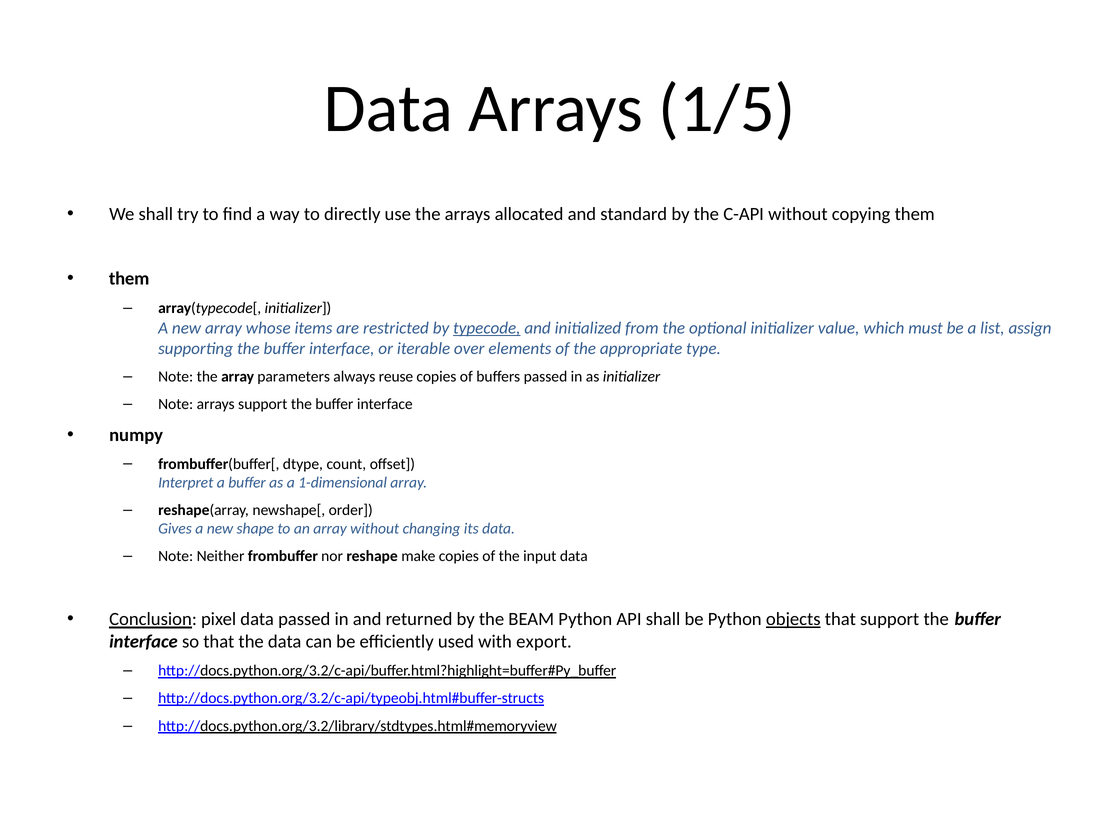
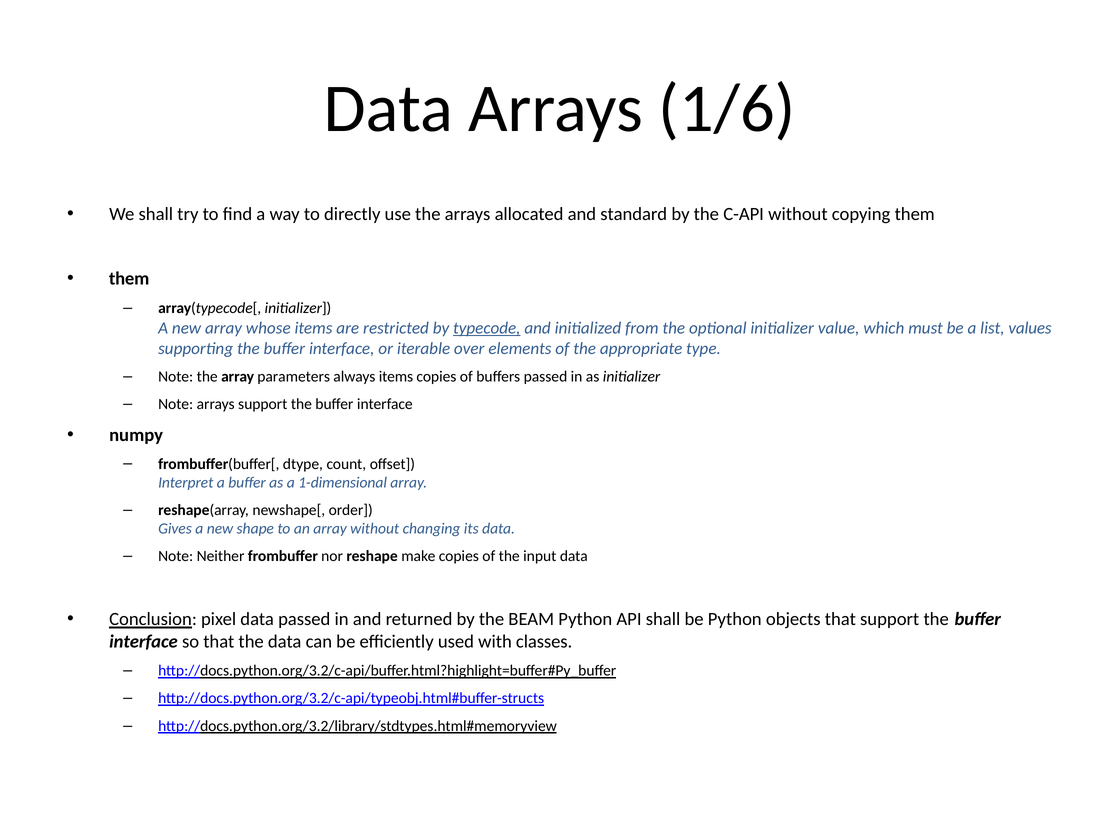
1/5: 1/5 -> 1/6 (727, 108)
assign: assign -> values (1030, 328)
always reuse: reuse -> items (396, 377)
objects underline: present -> none (793, 619)
export: export -> classes (544, 642)
